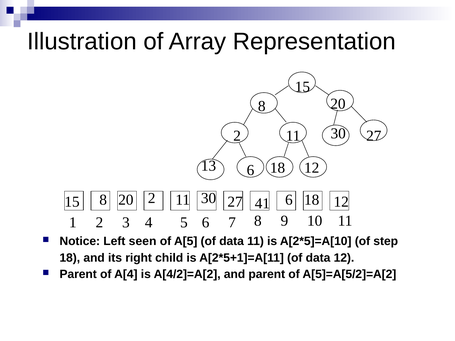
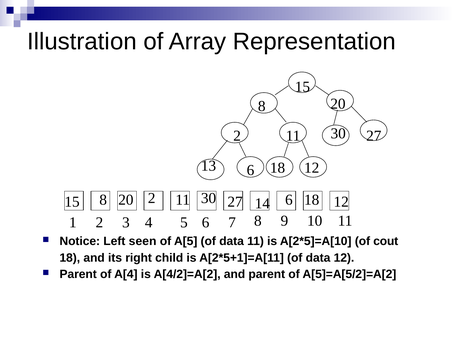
41: 41 -> 14 (262, 204)
step: step -> cout (386, 241)
